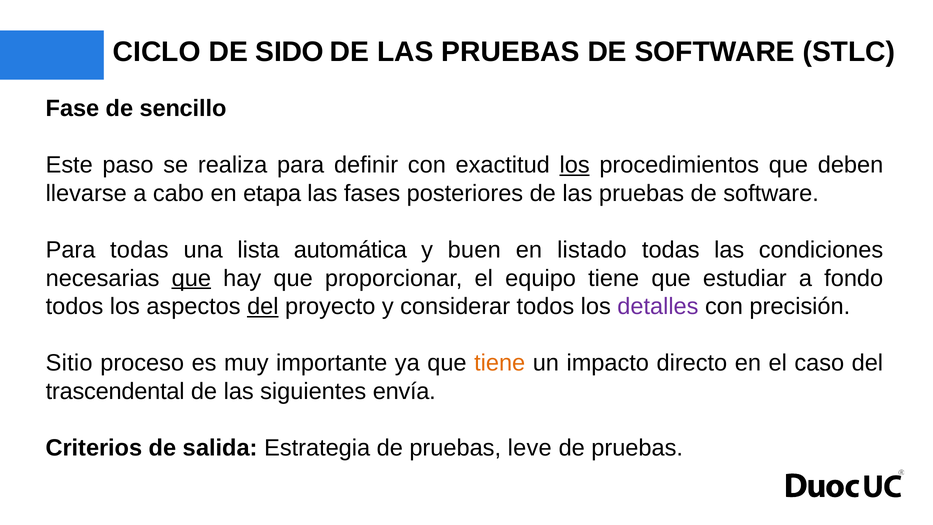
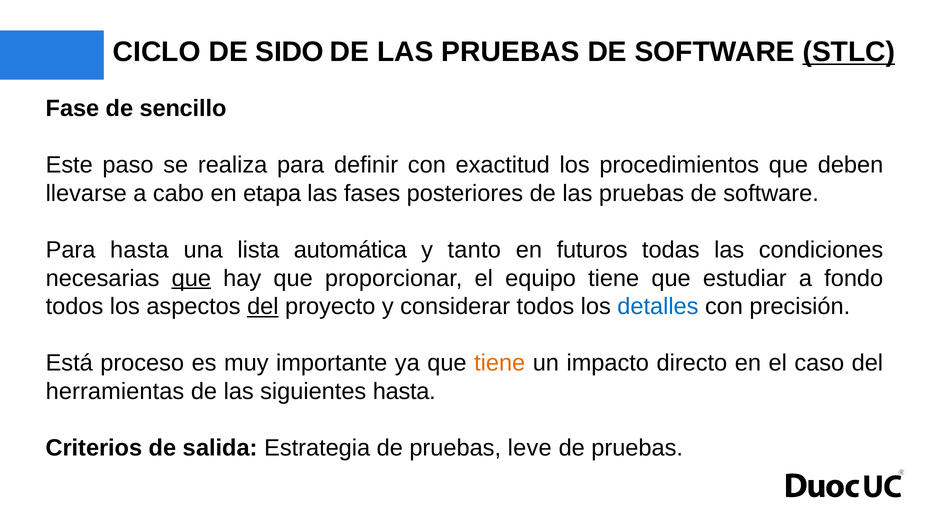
STLC underline: none -> present (849, 52)
los underline: present -> none (575, 165)
Para todas: todas -> hasta (139, 250)
buen: buen -> tanto (474, 250)
listado: listado -> futuros (592, 250)
detalles colour: purple -> blue (658, 306)
Sitio: Sitio -> Está (69, 363)
trascendental: trascendental -> herramientas (115, 391)
siguientes envía: envía -> hasta (404, 391)
